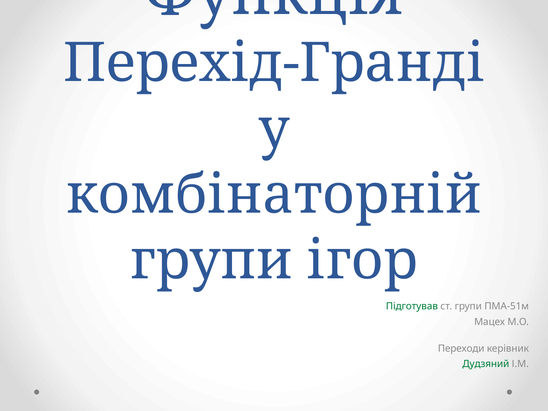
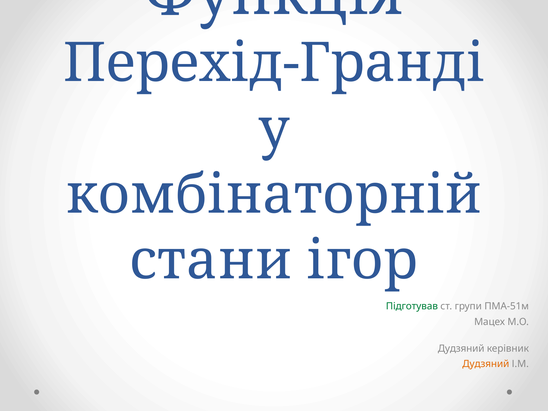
групи: групи -> стани (211, 260)
Переходи: Переходи -> Дудзяний (461, 349)
Дудзяний colour: green -> orange (486, 364)
